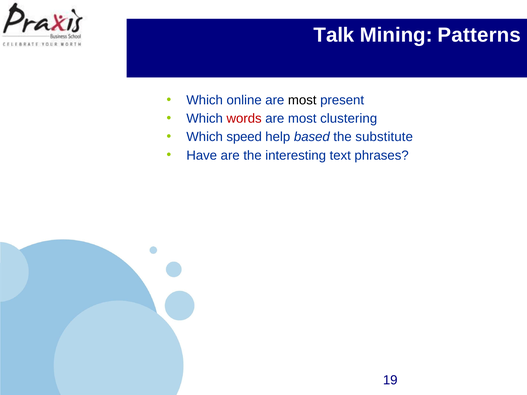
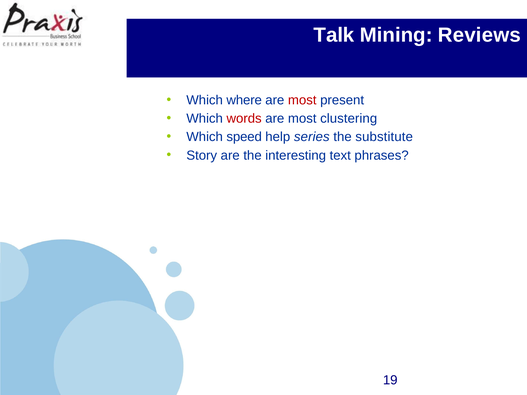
Patterns: Patterns -> Reviews (479, 35)
online: online -> where (244, 100)
most colour: black -> red (302, 100)
based: based -> series (312, 137)
Have: Have -> Story (202, 155)
